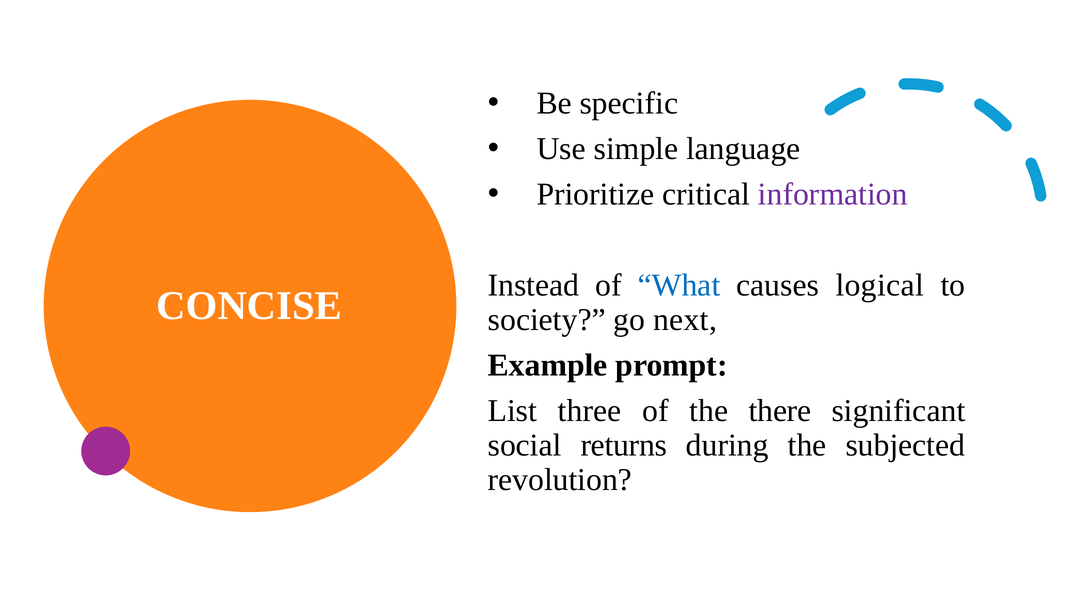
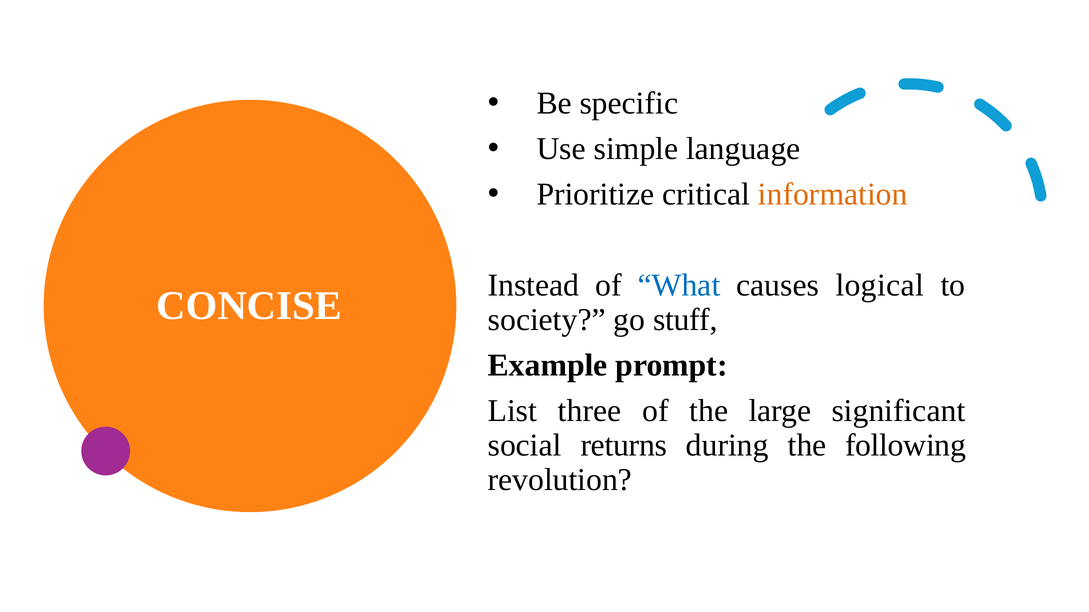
information colour: purple -> orange (833, 194)
next: next -> stuff (685, 320)
there: there -> large (780, 411)
subjected: subjected -> following (905, 446)
